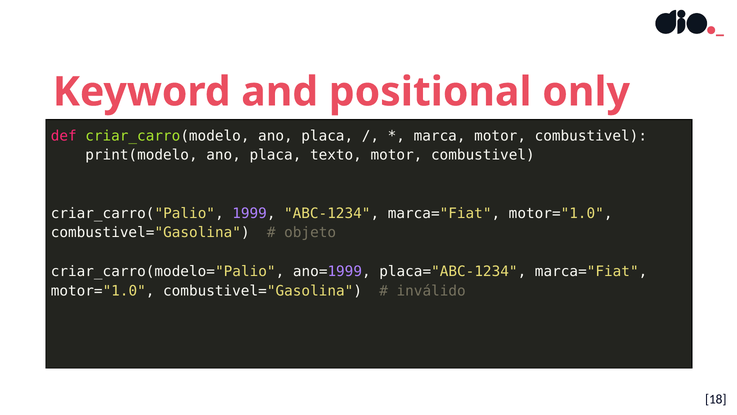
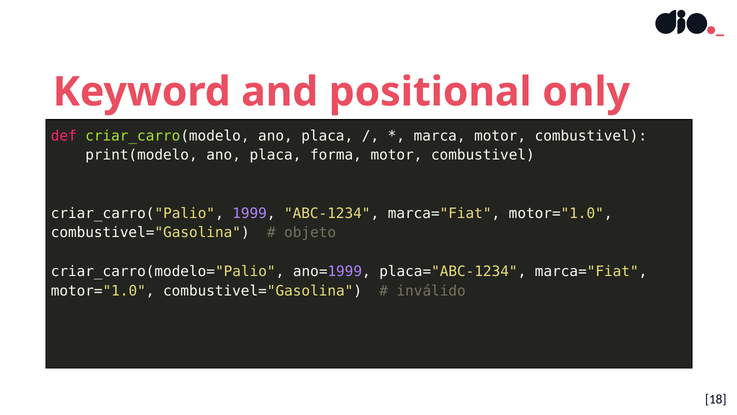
texto: texto -> forma (336, 155)
